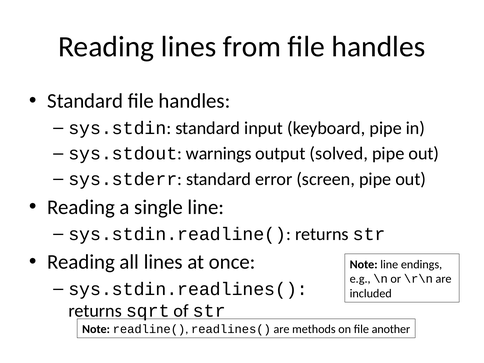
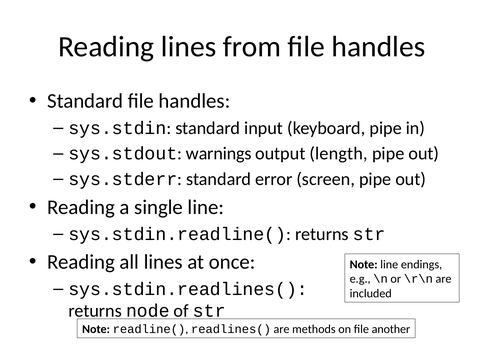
solved: solved -> length (339, 154)
sqrt: sqrt -> node (148, 311)
